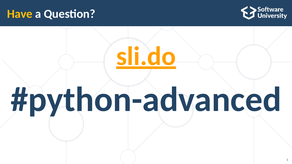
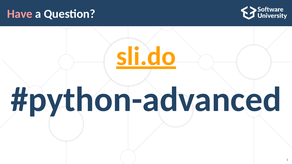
Have colour: yellow -> pink (20, 14)
